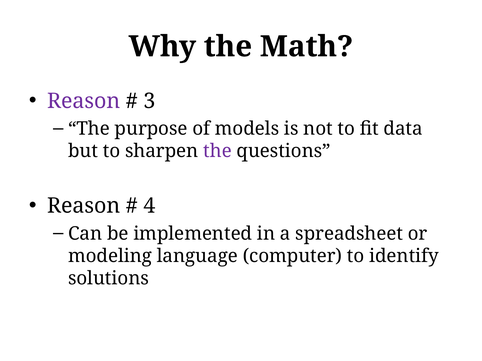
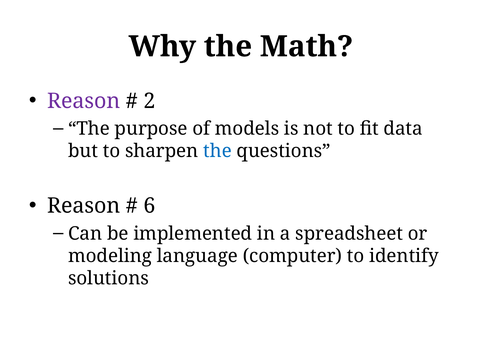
3: 3 -> 2 (150, 101)
the colour: purple -> blue (217, 151)
4: 4 -> 6 (150, 206)
